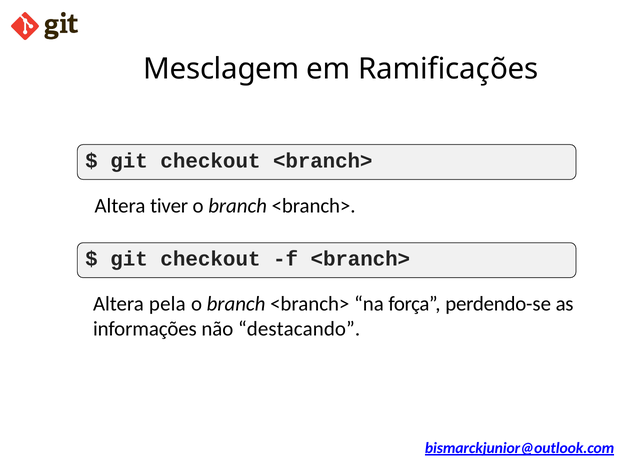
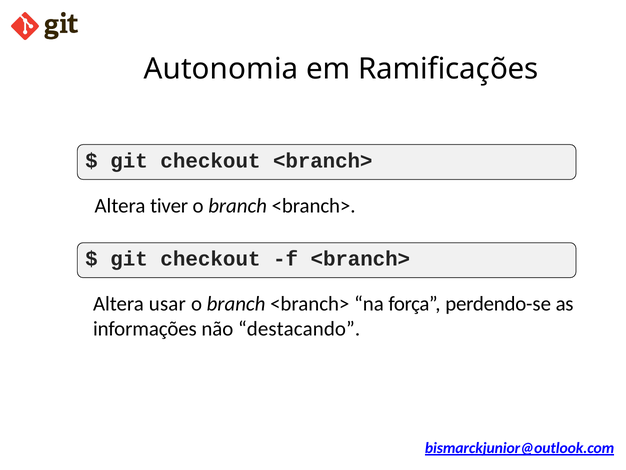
Mesclagem: Mesclagem -> Autonomia (221, 69)
pela: pela -> usar (167, 303)
